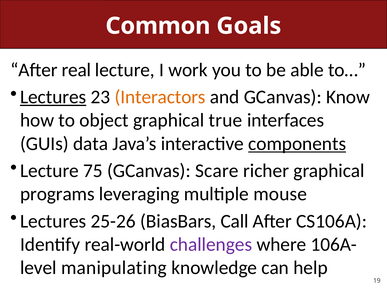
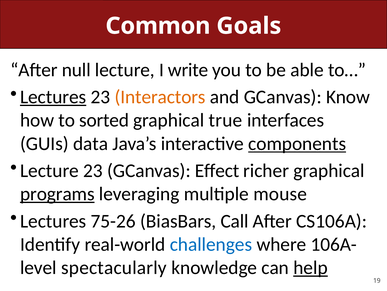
real: real -> null (76, 70)
work: work -> write (188, 70)
object: object -> sorted (104, 120)
Lecture 75: 75 -> 23 (93, 170)
Scare: Scare -> Effect (217, 170)
programs underline: none -> present (57, 194)
25-26: 25-26 -> 75-26 (113, 221)
challenges colour: purple -> blue (211, 244)
manipulating: manipulating -> spectacularly (114, 267)
help underline: none -> present (310, 267)
